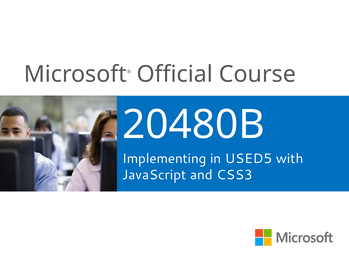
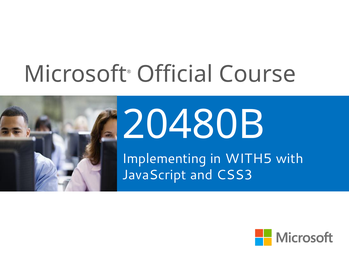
USED5: USED5 -> WITH5 (248, 159)
